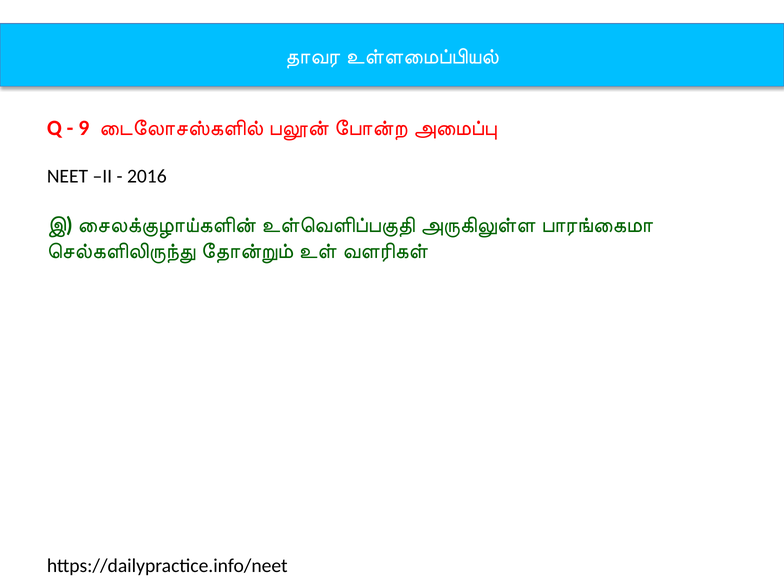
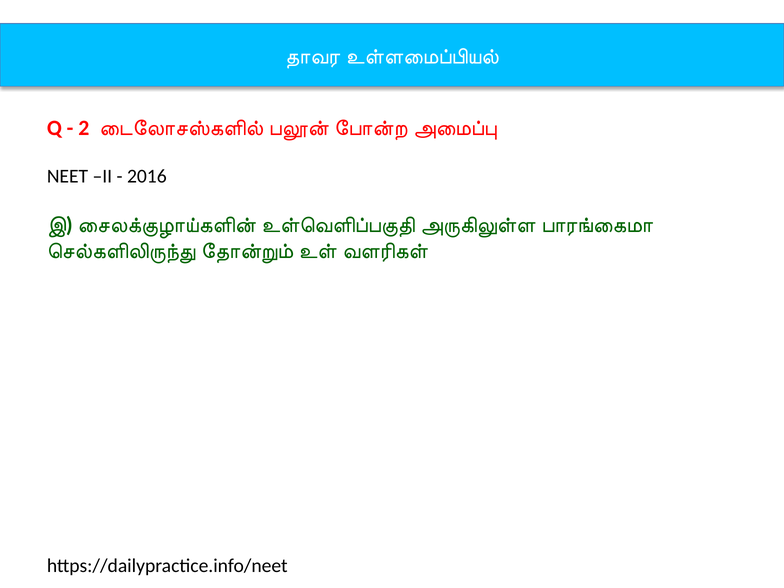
9: 9 -> 2 (84, 128)
